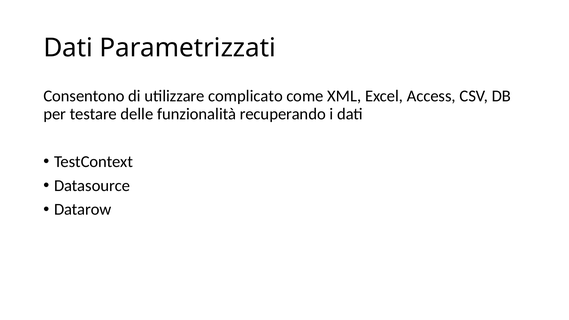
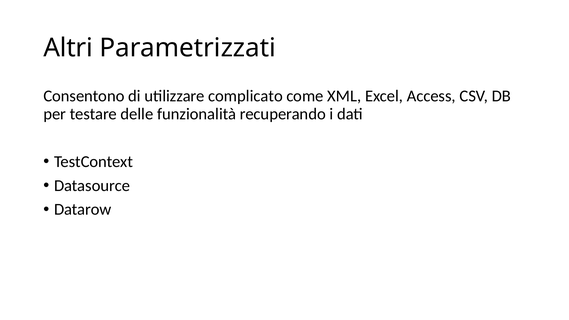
Dati: Dati -> Altri (68, 48)
